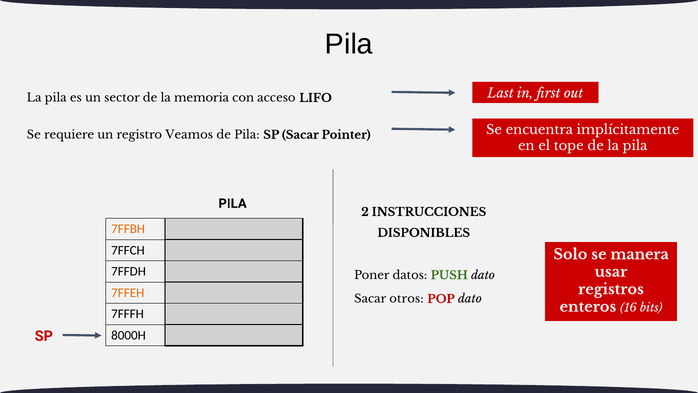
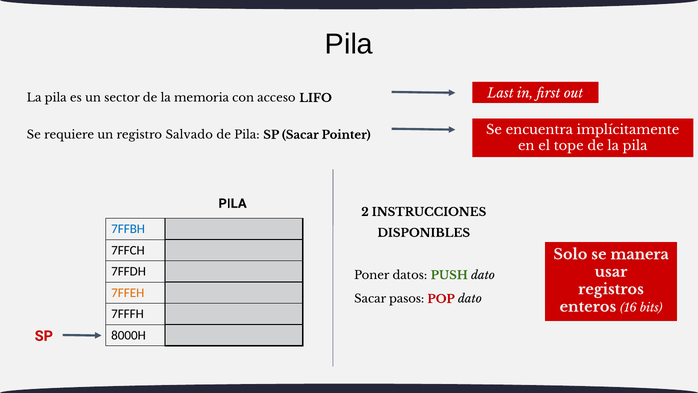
Veamos: Veamos -> Salvado (189, 135)
7FFBH colour: orange -> blue (128, 229)
otros: otros -> pasos (407, 299)
